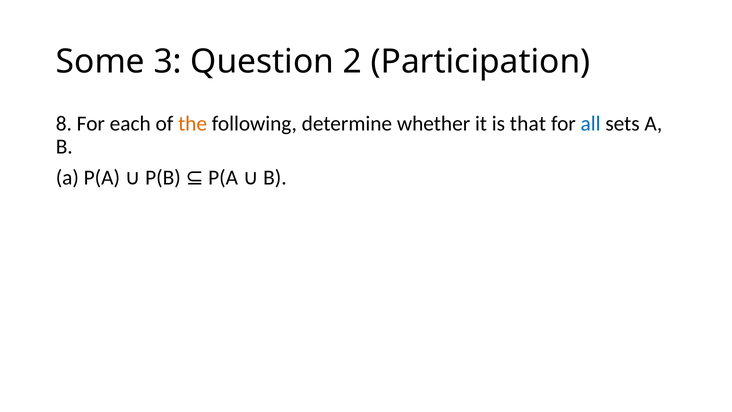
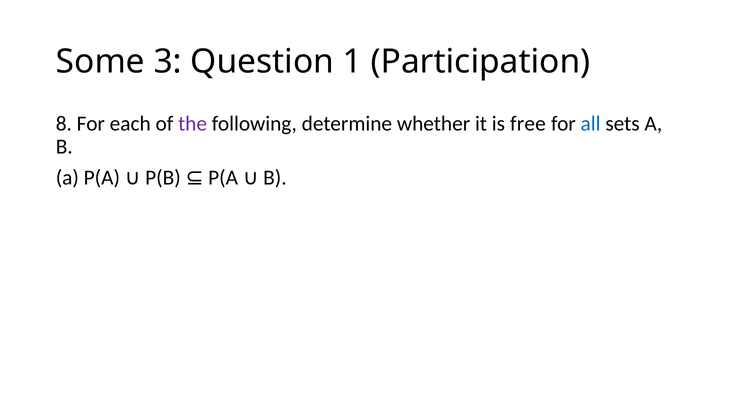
2: 2 -> 1 (352, 61)
the colour: orange -> purple (193, 124)
that: that -> free (528, 124)
